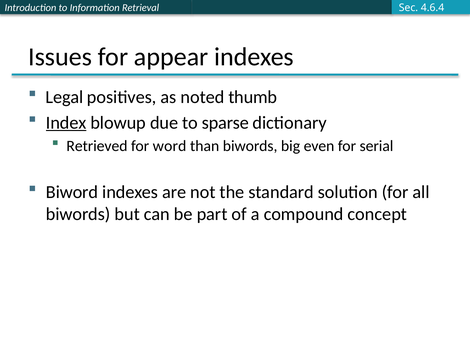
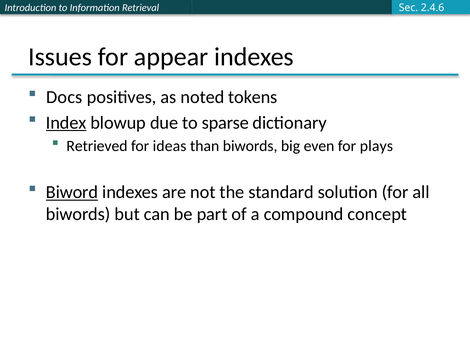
4.6.4: 4.6.4 -> 2.4.6 (433, 8)
Legal: Legal -> Docs (64, 97)
thumb: thumb -> tokens (253, 97)
word: word -> ideas (170, 146)
serial: serial -> plays (376, 146)
Biword underline: none -> present (72, 192)
